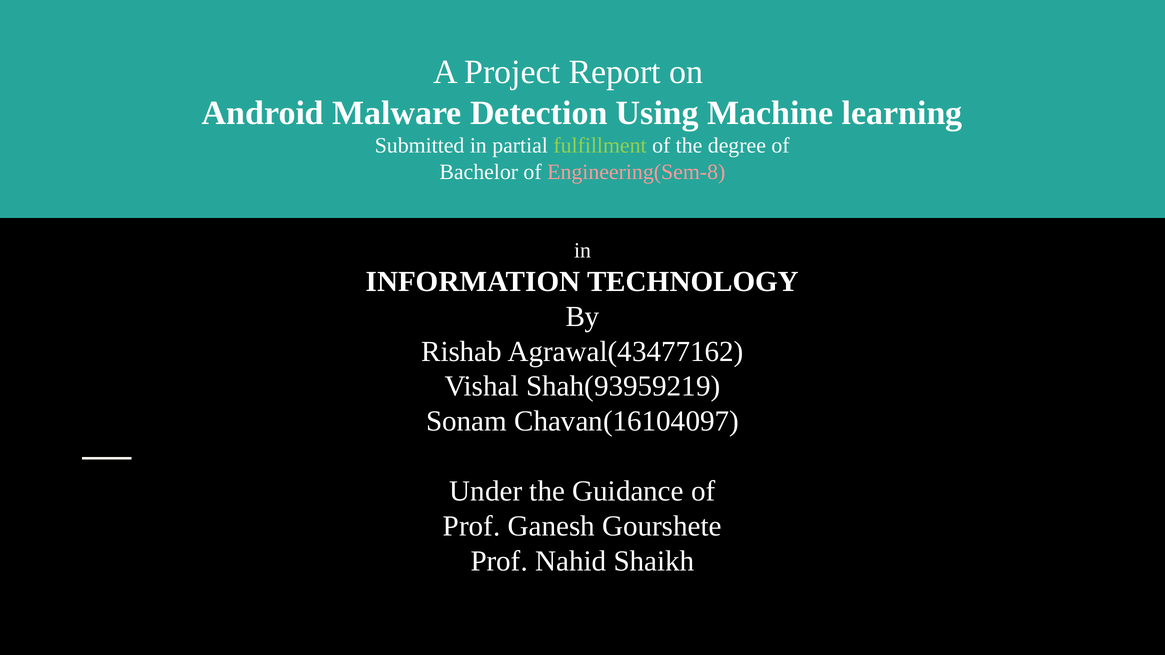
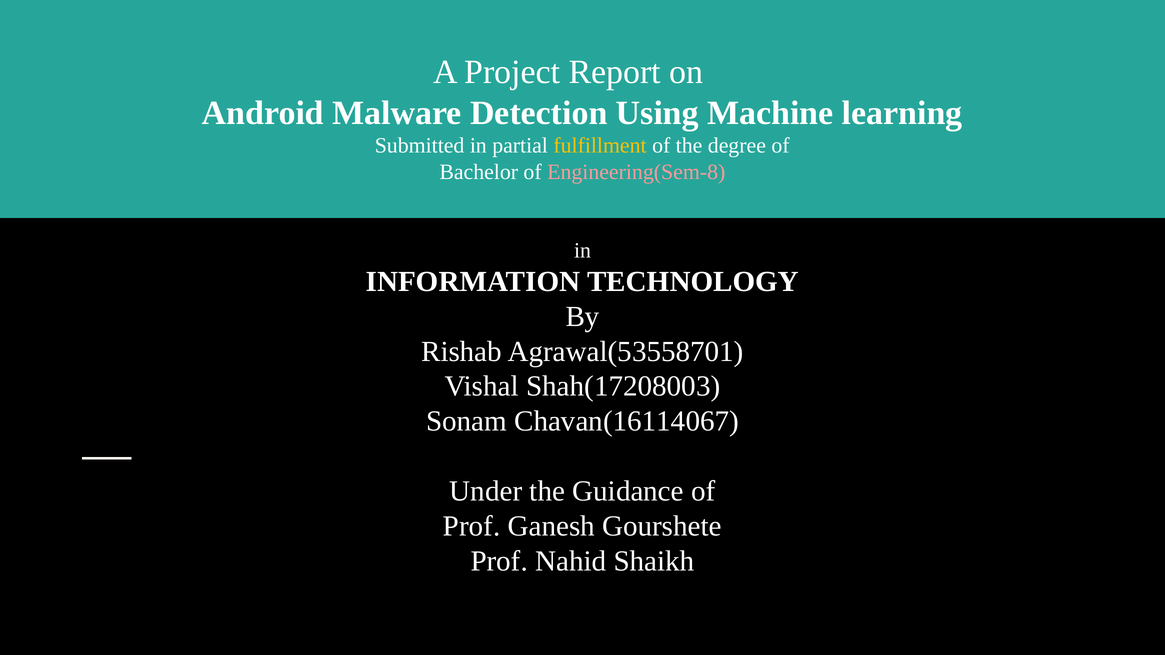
fulfillment colour: light green -> yellow (600, 146)
Agrawal(43477162: Agrawal(43477162 -> Agrawal(53558701 (626, 352)
Shah(93959219: Shah(93959219 -> Shah(17208003 (623, 387)
Chavan(16104097: Chavan(16104097 -> Chavan(16114067 (627, 422)
